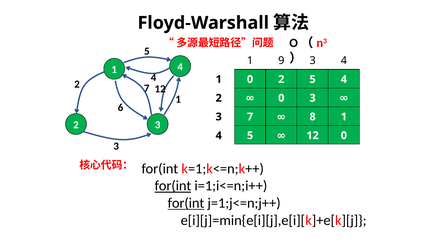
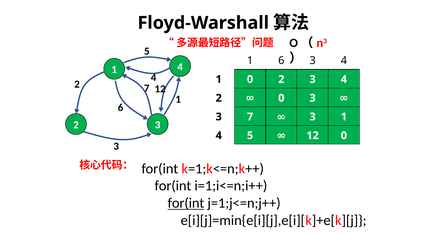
1 9: 9 -> 6 (281, 61)
0 2 5: 5 -> 3 (313, 79)
8: 8 -> 3 (313, 117)
for(int underline: present -> none (173, 186)
